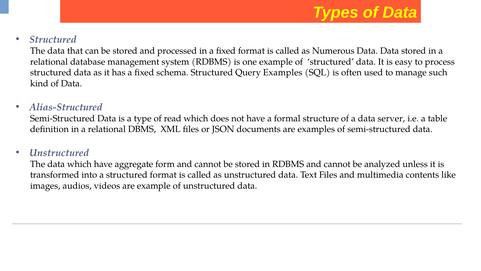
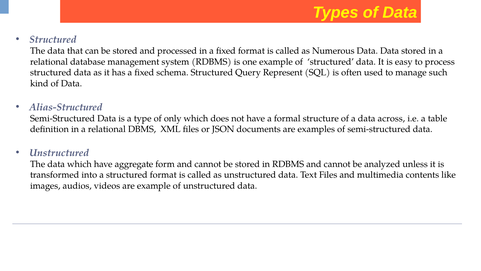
Query Examples: Examples -> Represent (283, 72)
read: read -> only (173, 118)
server: server -> across (391, 118)
